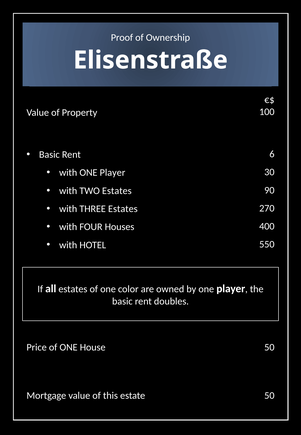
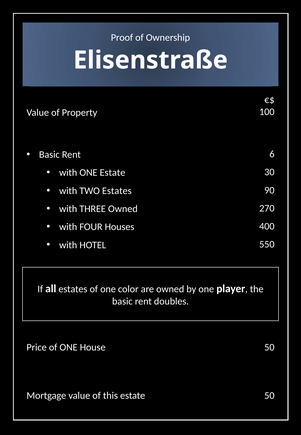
with ONE Player: Player -> Estate (113, 173)
THREE Estates: Estates -> Owned (123, 209)
